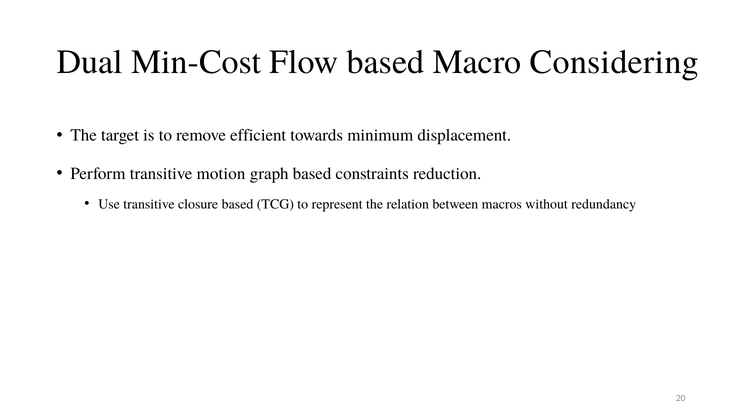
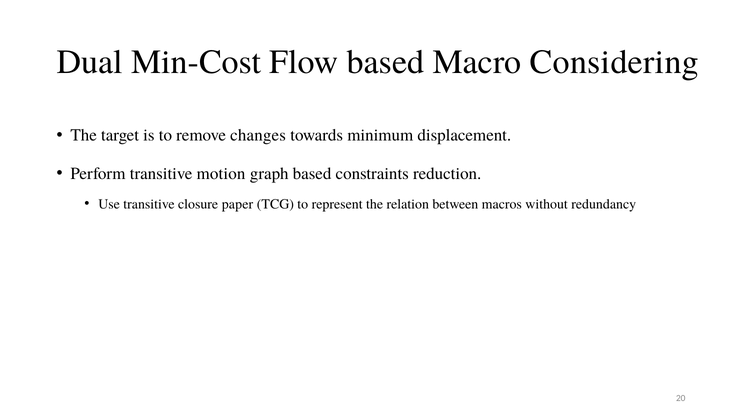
efficient: efficient -> changes (258, 135)
closure based: based -> paper (237, 204)
